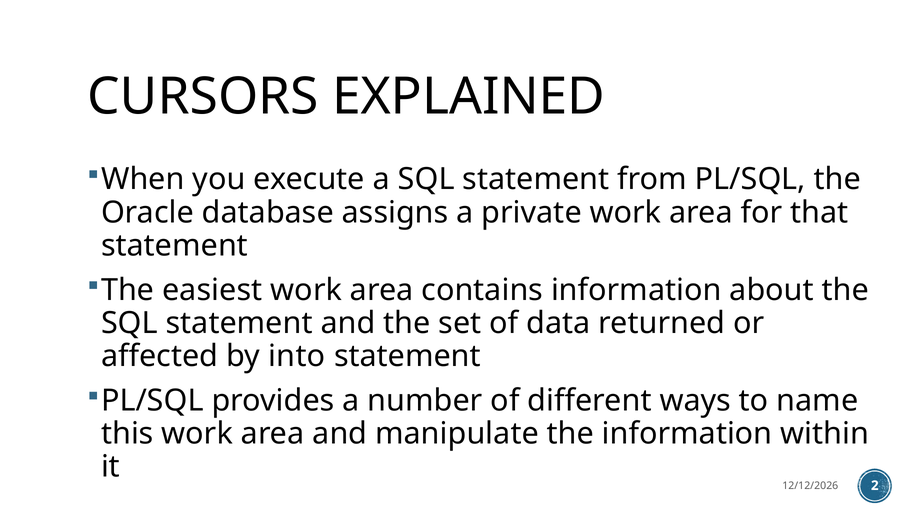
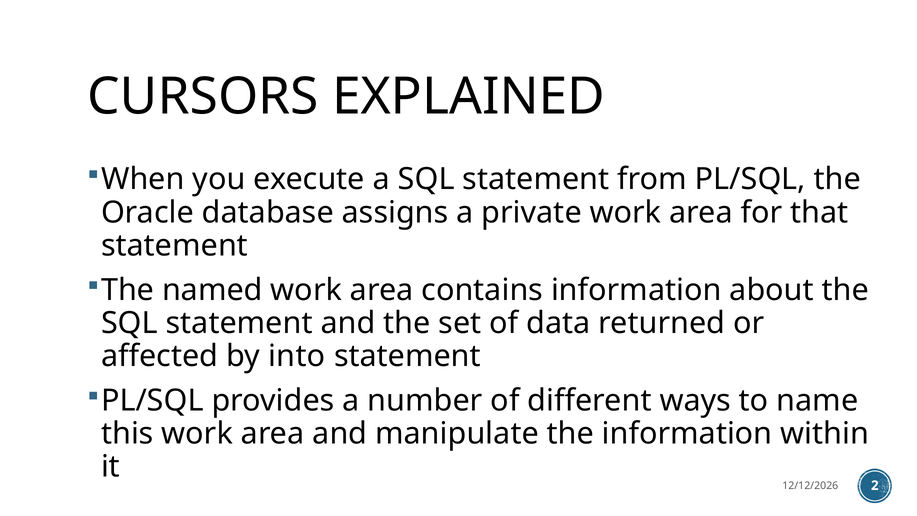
easiest: easiest -> named (212, 290)
